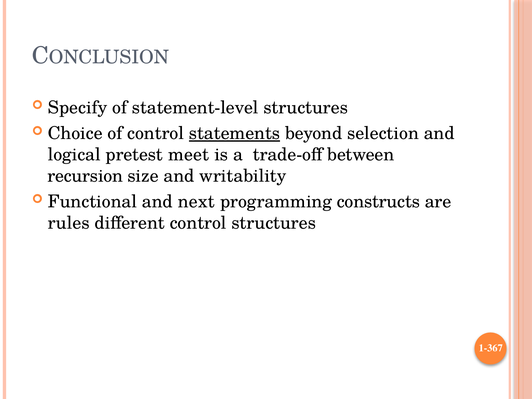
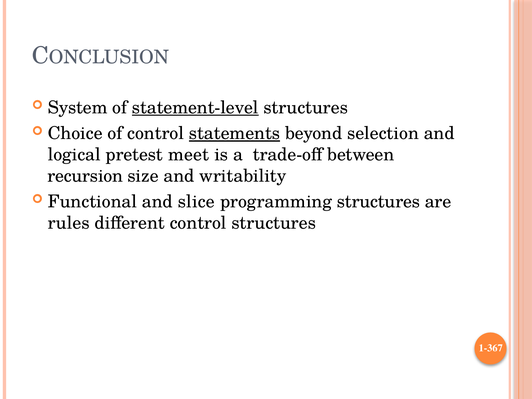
Specify: Specify -> System (78, 108)
statement-level underline: none -> present (195, 108)
next: next -> slice (196, 202)
programming constructs: constructs -> structures (378, 202)
